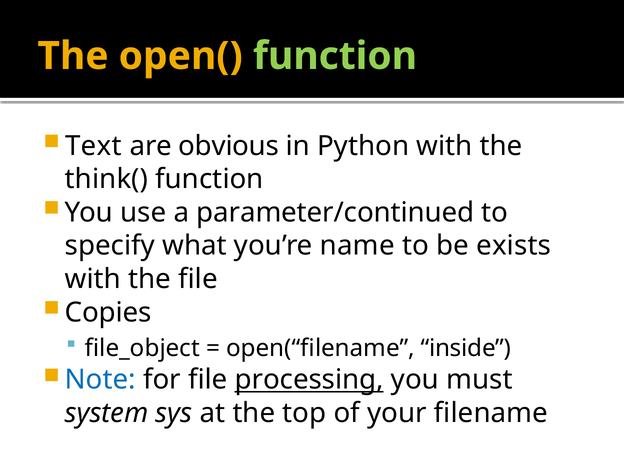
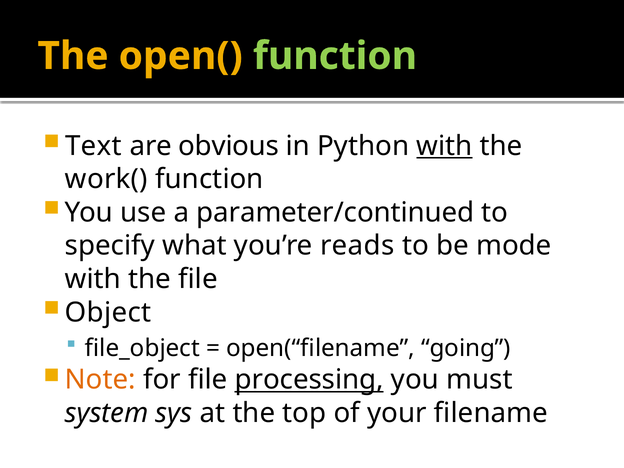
with underline: none -> present (444, 146)
think(: think( -> work( (106, 179)
name: name -> reads (357, 246)
exists: exists -> mode (514, 246)
Copies: Copies -> Object (108, 312)
inside: inside -> going (466, 348)
Note colour: blue -> orange (100, 380)
